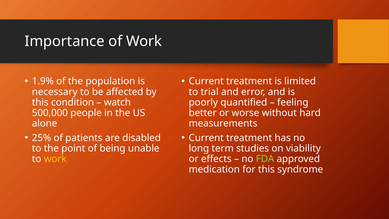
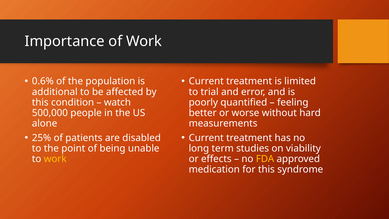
1.9%: 1.9% -> 0.6% (43, 81)
necessary: necessary -> additional (55, 92)
FDA colour: light green -> yellow (265, 159)
